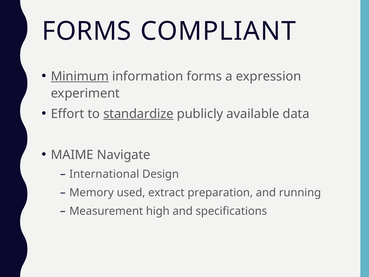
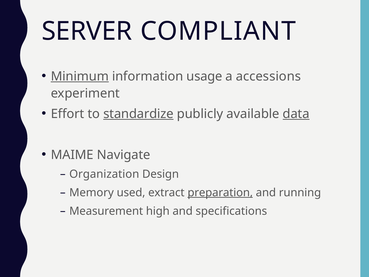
FORMS: FORMS -> SERVER (87, 31)
information forms: forms -> usage (204, 76)
expression: expression -> accessions (268, 76)
data underline: none -> present (296, 114)
International: International -> Organization (104, 174)
preparation underline: none -> present (220, 192)
